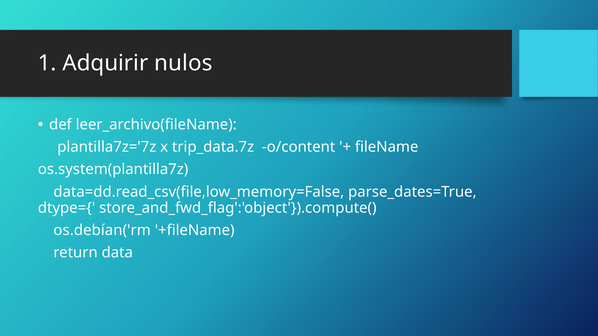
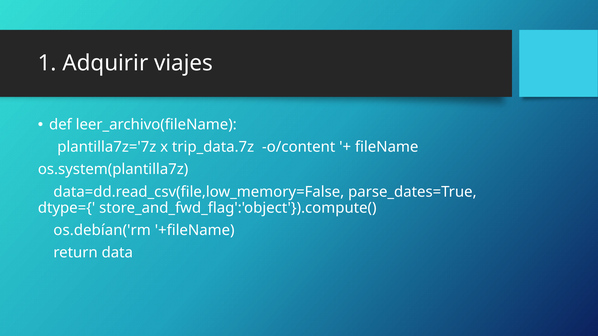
nulos: nulos -> viajes (184, 63)
